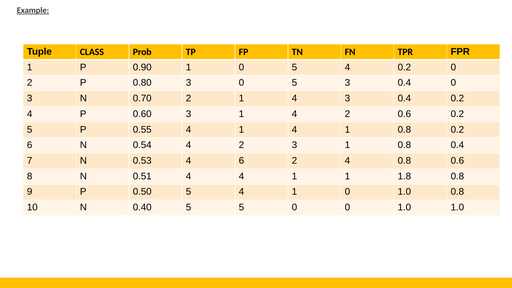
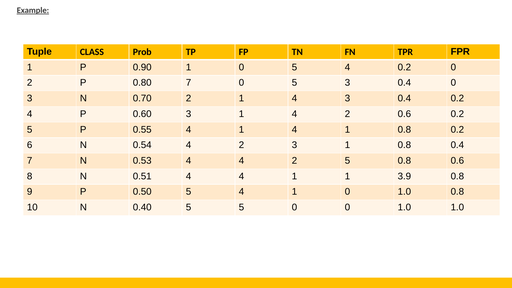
0.80 3: 3 -> 7 (189, 83)
0.53 4 6: 6 -> 4 (241, 161)
2 4: 4 -> 5 (347, 161)
1.8: 1.8 -> 3.9 (404, 176)
